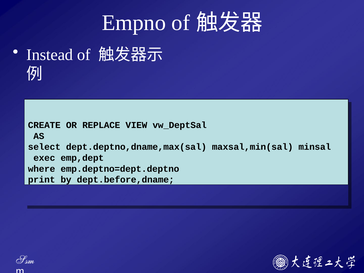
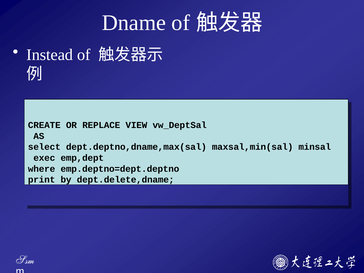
Empno: Empno -> Dname (134, 23)
dept.before,dname: dept.before,dname -> dept.delete,dname (126, 180)
